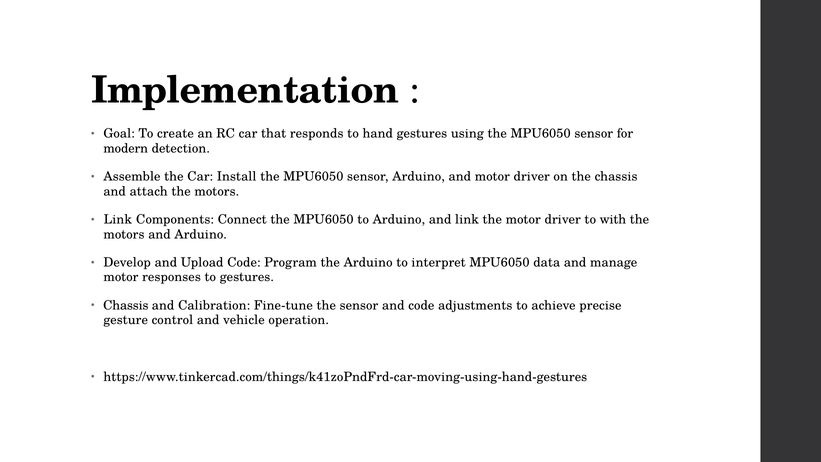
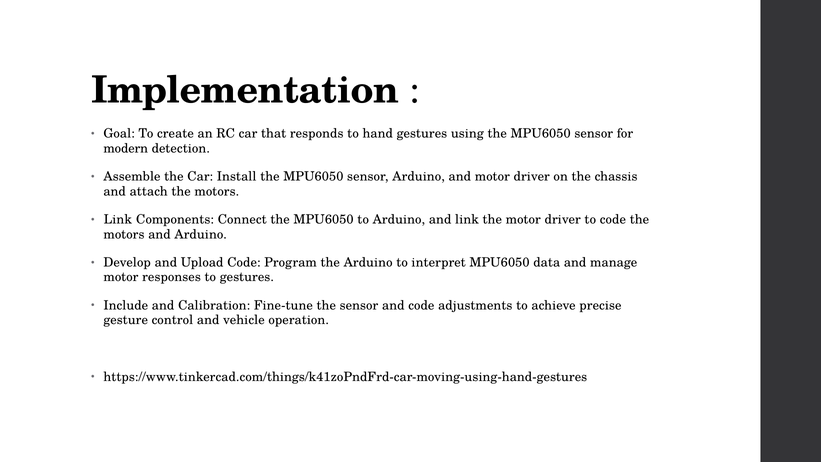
to with: with -> code (613, 220)
Chassis: Chassis -> Include (126, 305)
